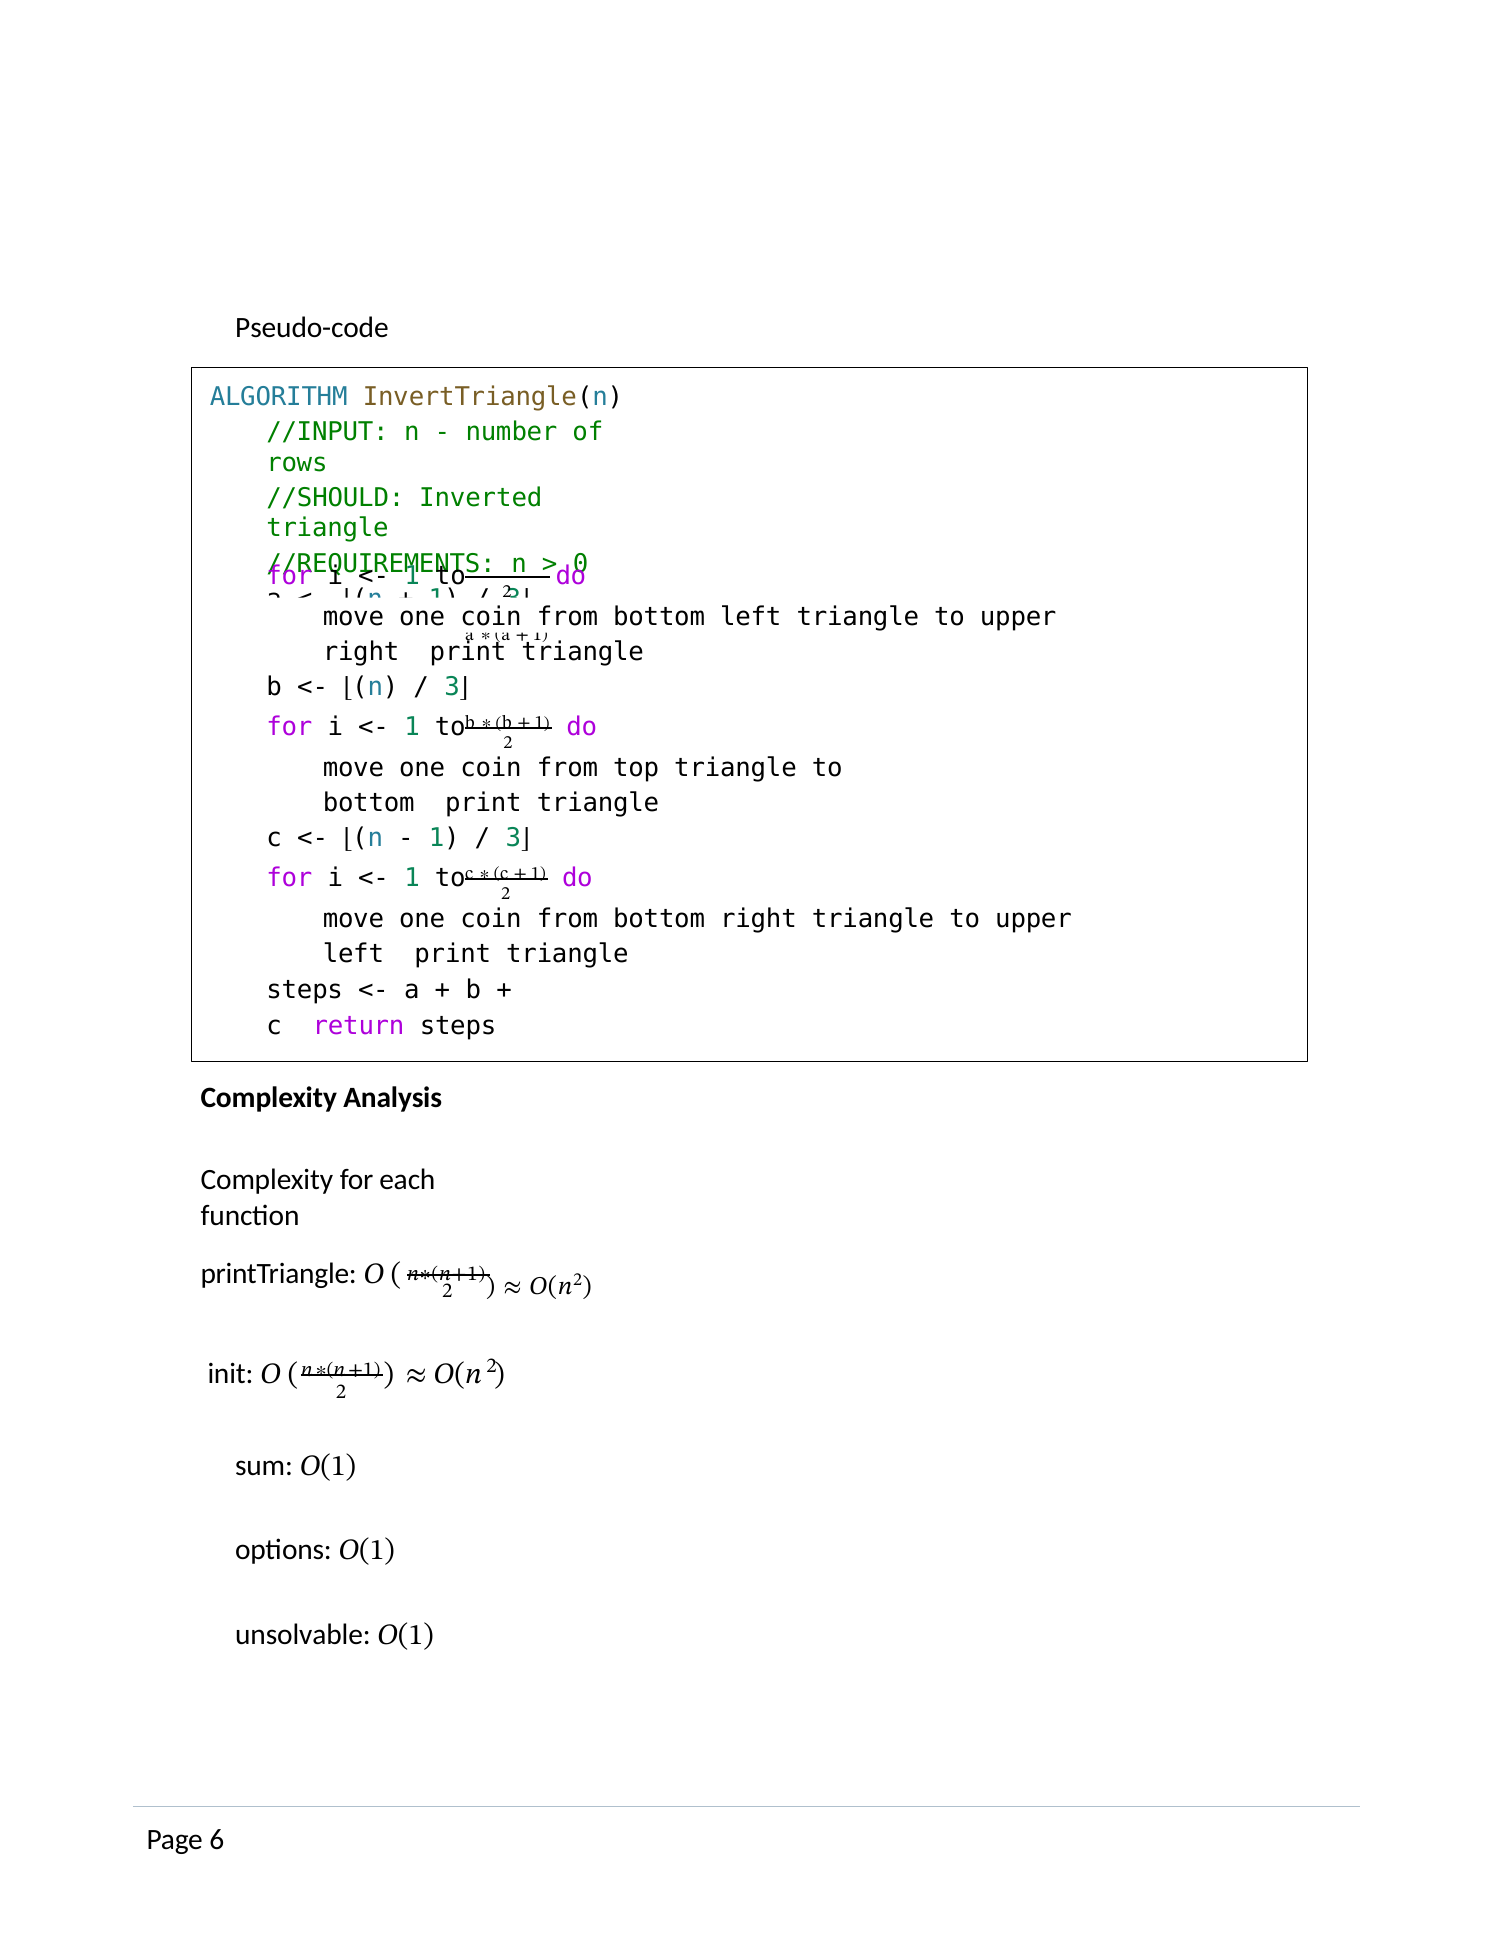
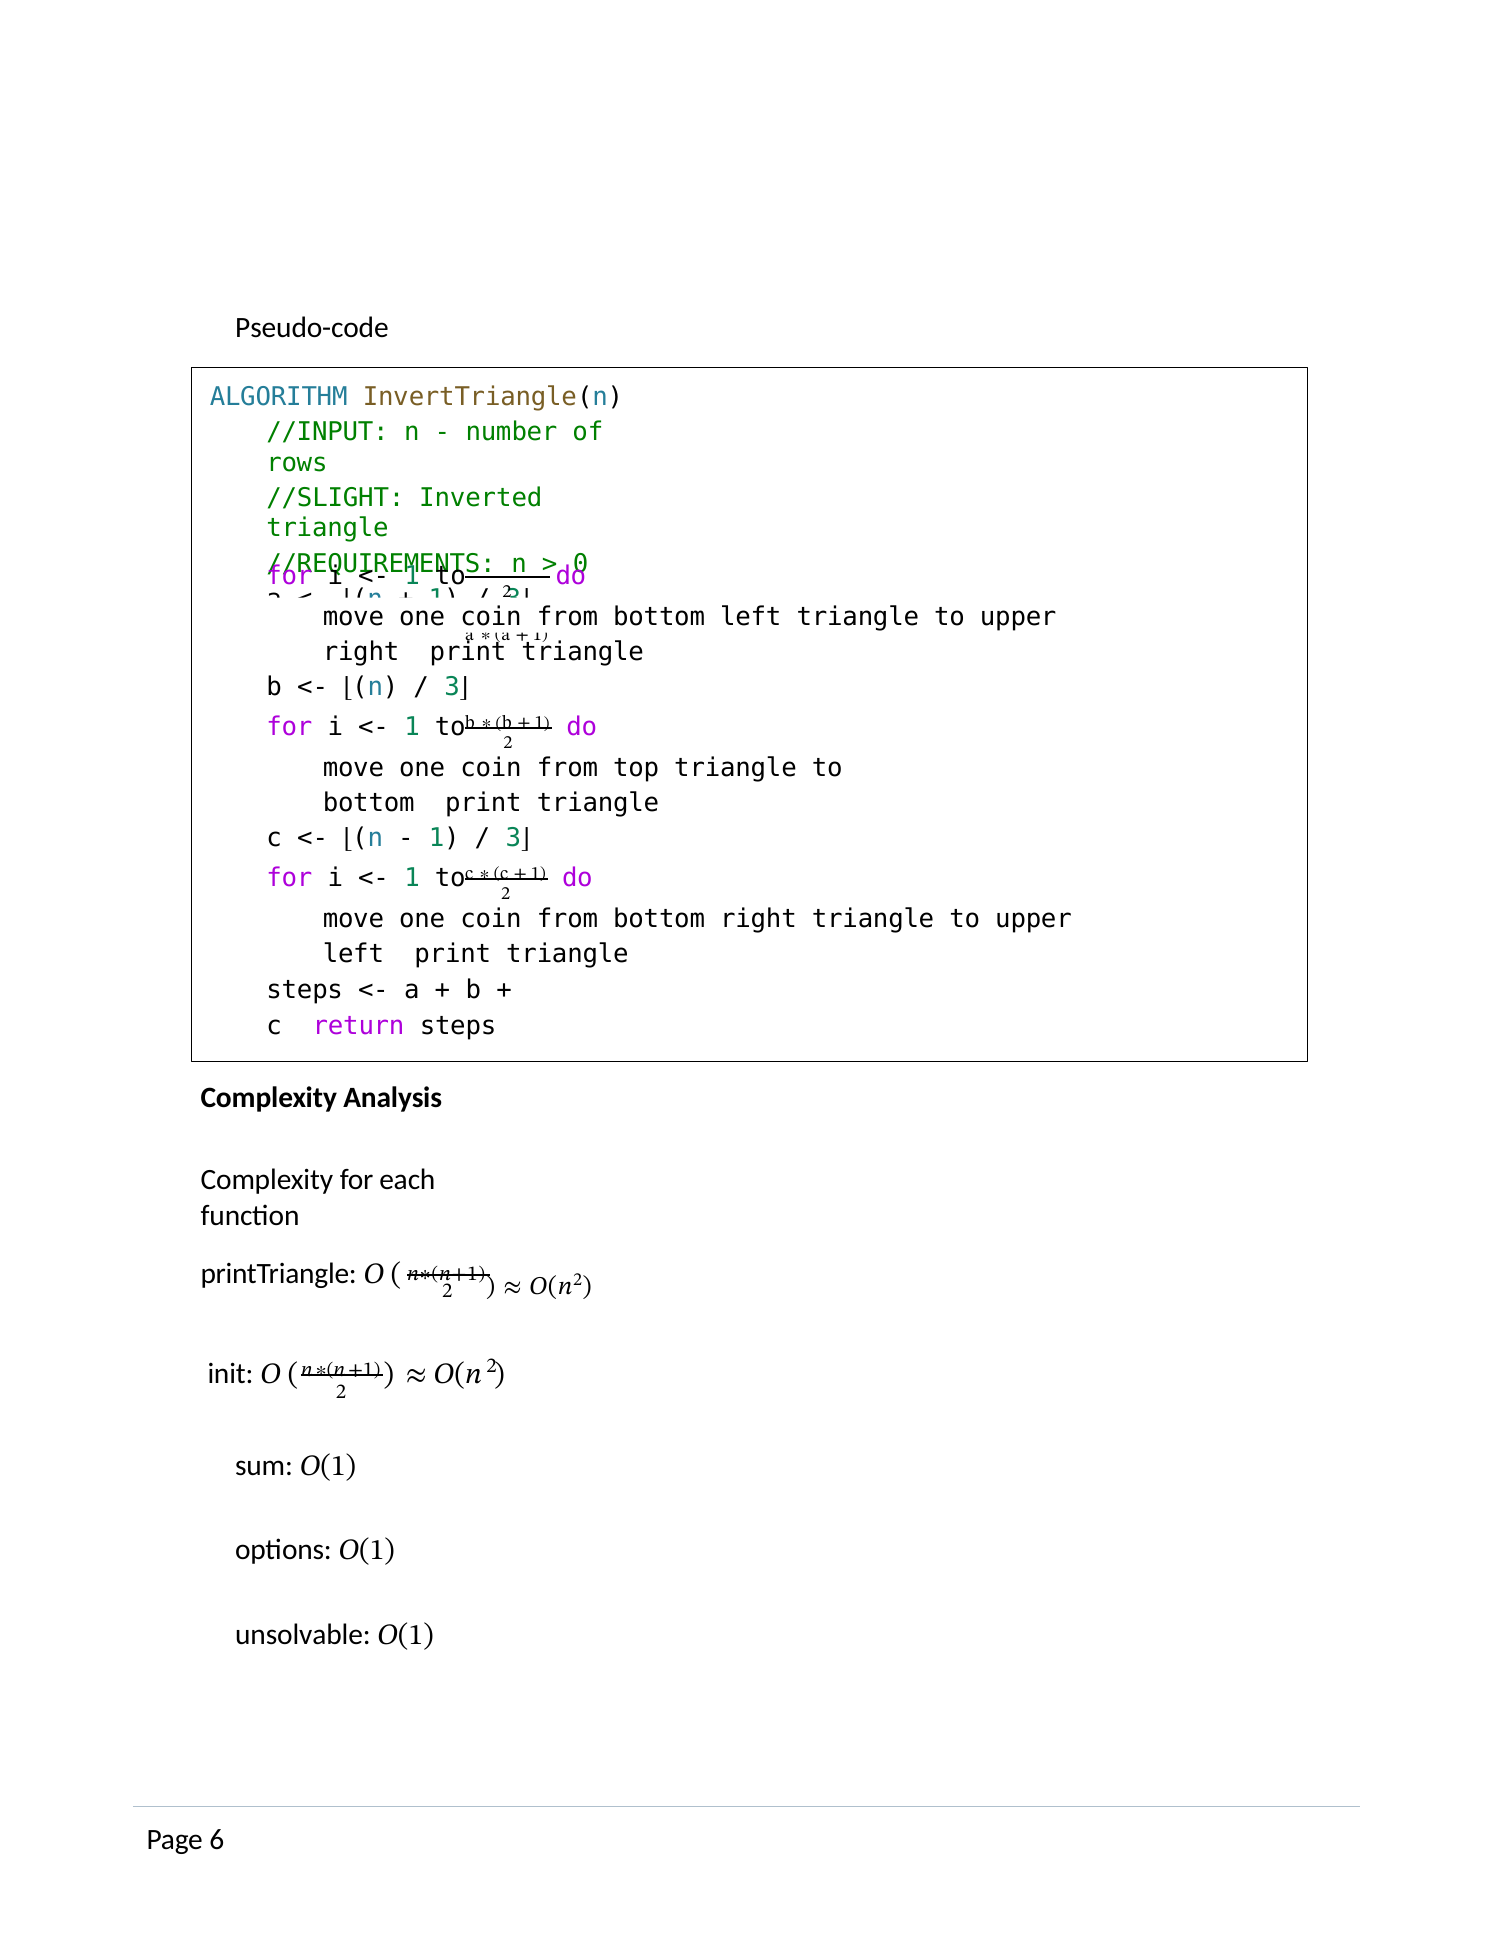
//SHOULD: //SHOULD -> //SLIGHT (335, 497)
